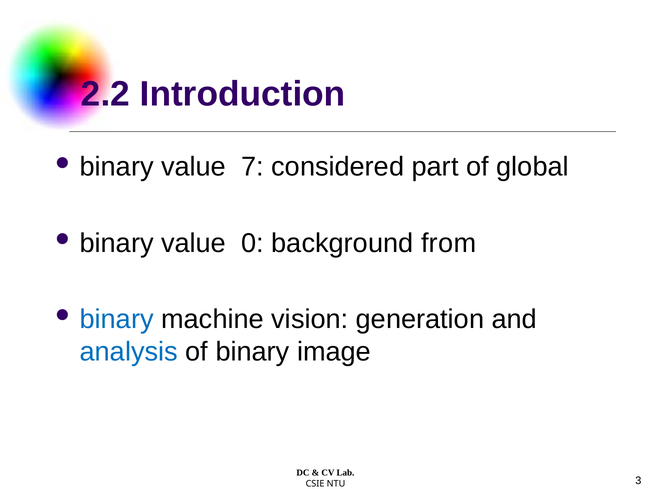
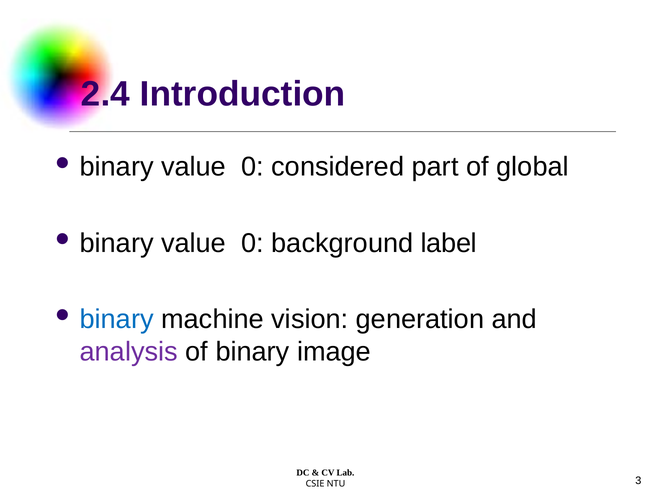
2.2: 2.2 -> 2.4 (105, 94)
7: 7 -> 0 (252, 167)
from: from -> label (449, 243)
analysis colour: blue -> purple (129, 352)
